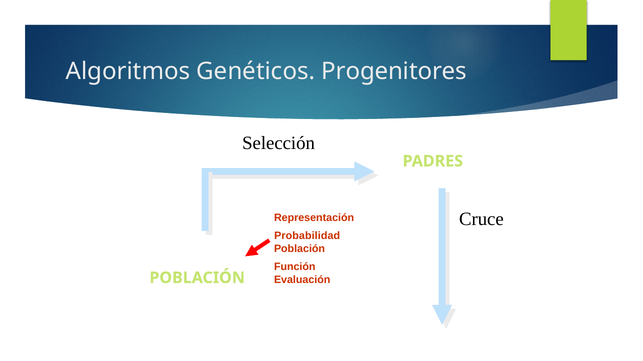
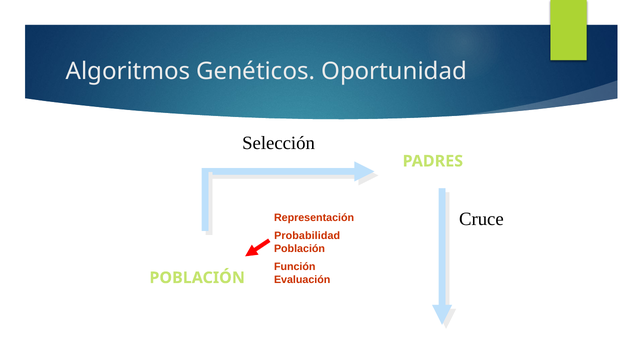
Progenitores: Progenitores -> Oportunidad (394, 72)
